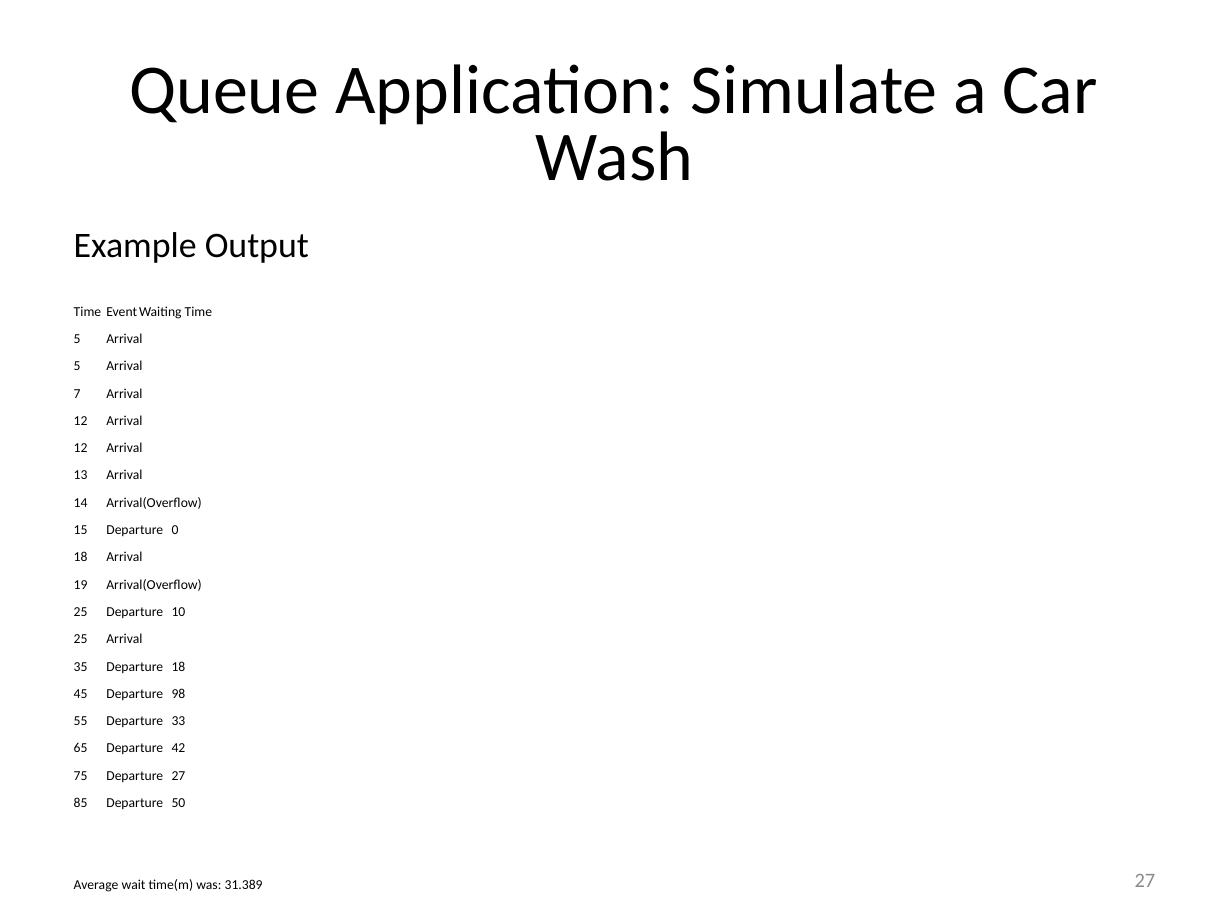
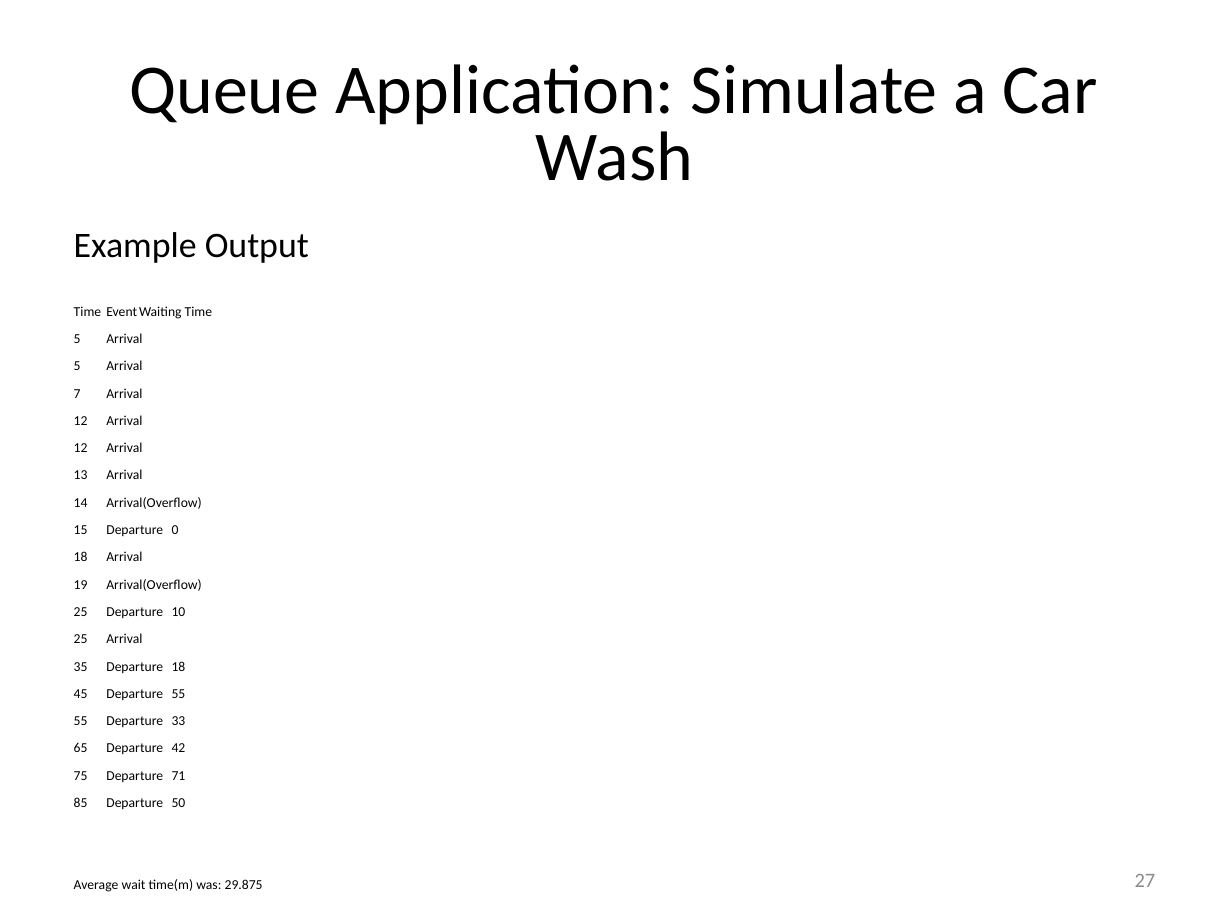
Departure 98: 98 -> 55 (178, 694)
Departure 27: 27 -> 71 (178, 776)
31.389: 31.389 -> 29.875 (244, 885)
